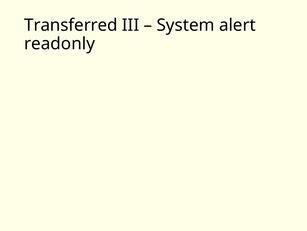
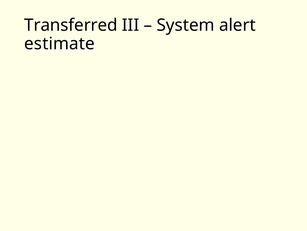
readonly: readonly -> estimate (60, 44)
